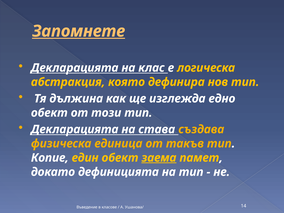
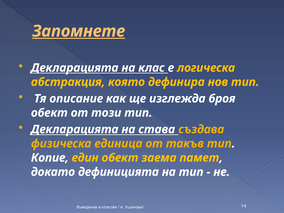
дължина: дължина -> описание (76, 99)
едно: едно -> броя (222, 99)
заема underline: present -> none (159, 158)
